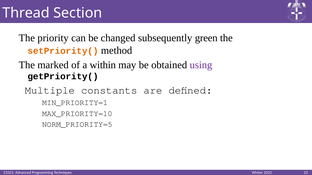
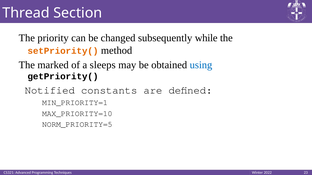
green: green -> while (206, 38)
within: within -> sleeps (103, 65)
using colour: purple -> blue (201, 65)
Multiple: Multiple -> Notified (50, 91)
